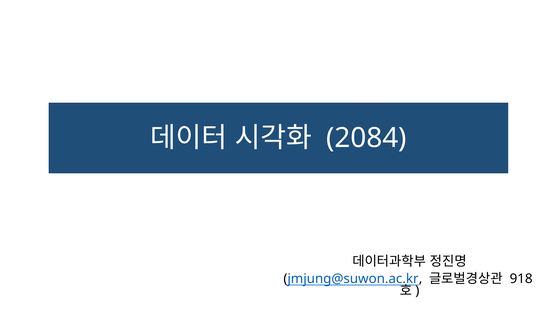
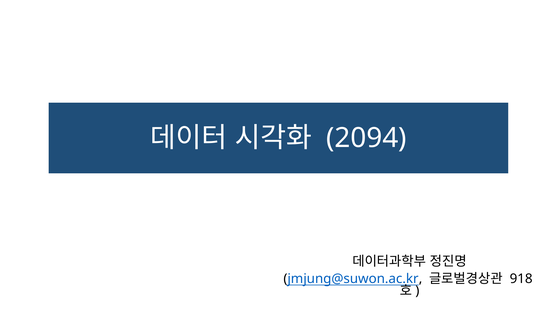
2084: 2084 -> 2094 (366, 138)
